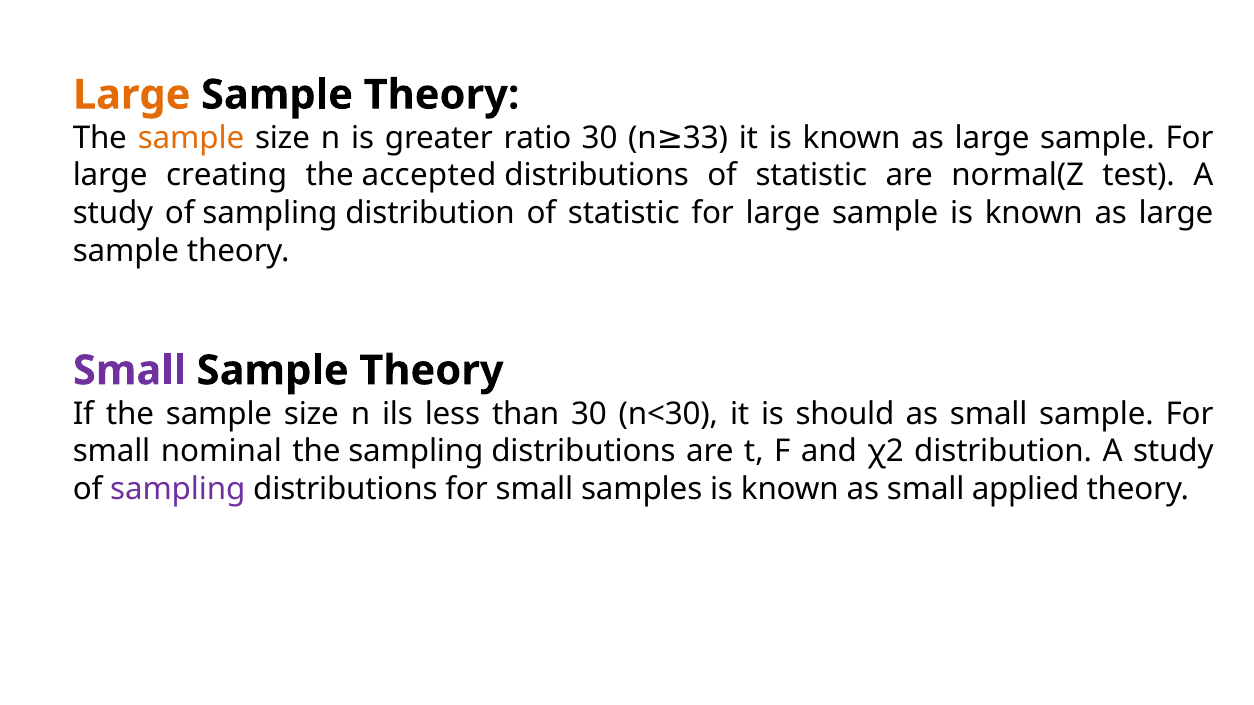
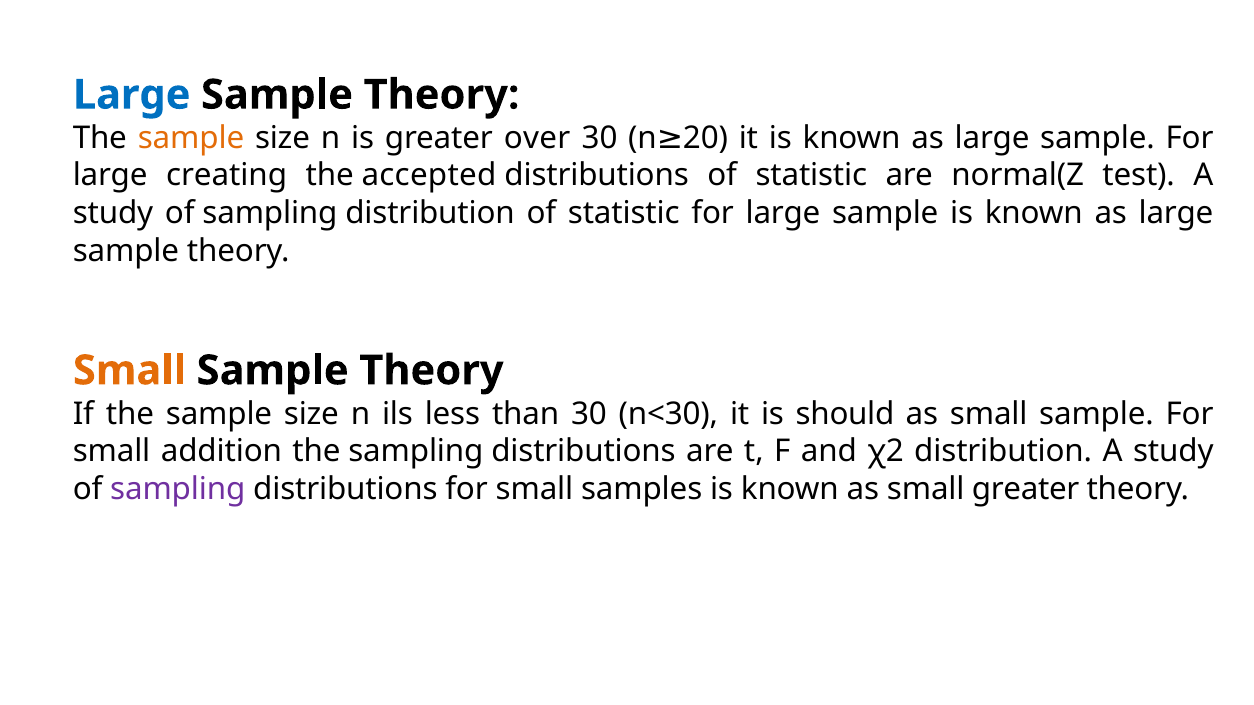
Large colour: orange -> blue (132, 95)
ratio: ratio -> over (537, 138)
33: 33 -> 20 (705, 138)
Small colour: purple -> orange (129, 371)
nominal: nominal -> addition (221, 452)
small applied: applied -> greater (1026, 489)
